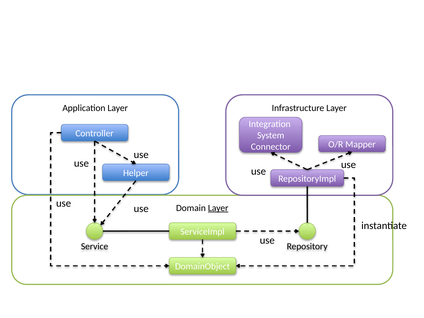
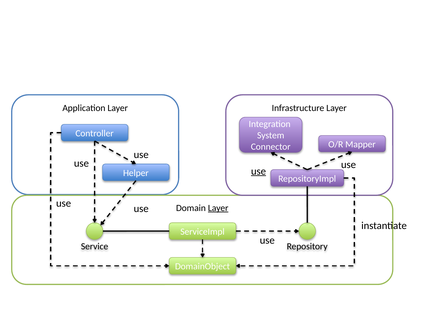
use underline: none -> present (259, 171)
